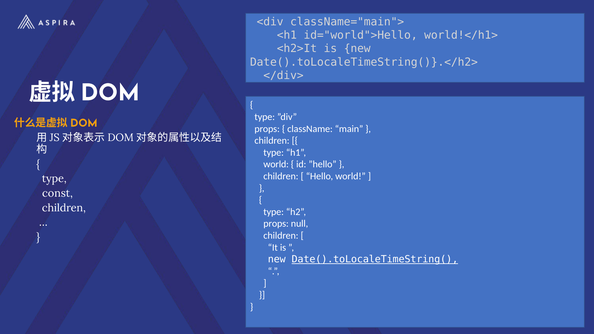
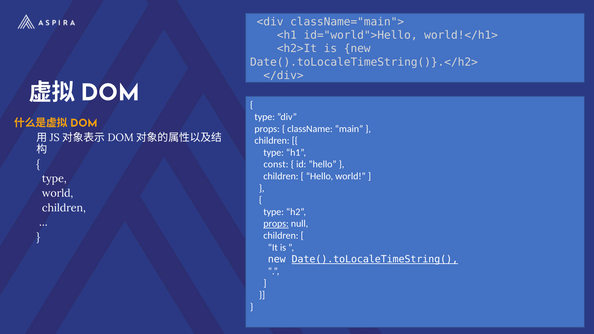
world: world -> const (276, 164)
const: const -> world (58, 193)
props underline: none -> present (276, 224)
